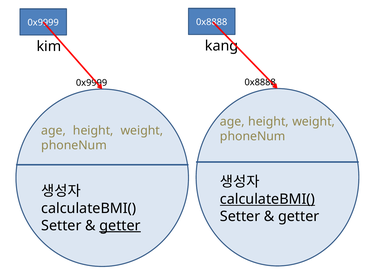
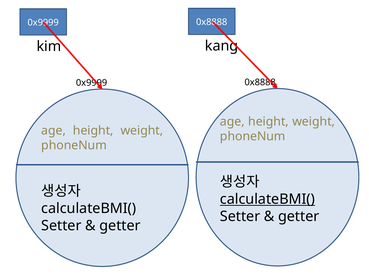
getter underline: present -> none (120, 225)
